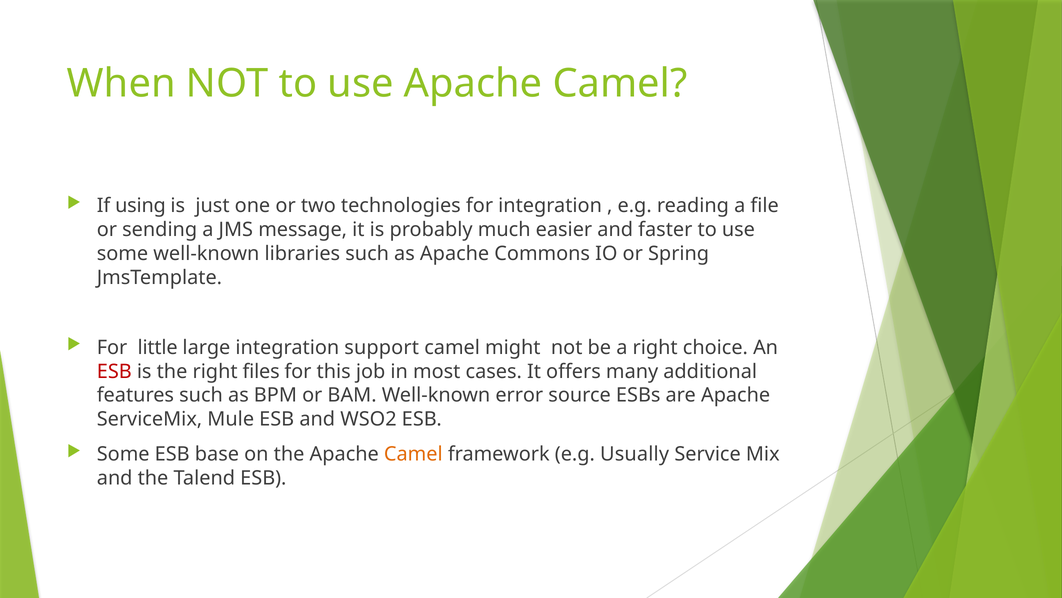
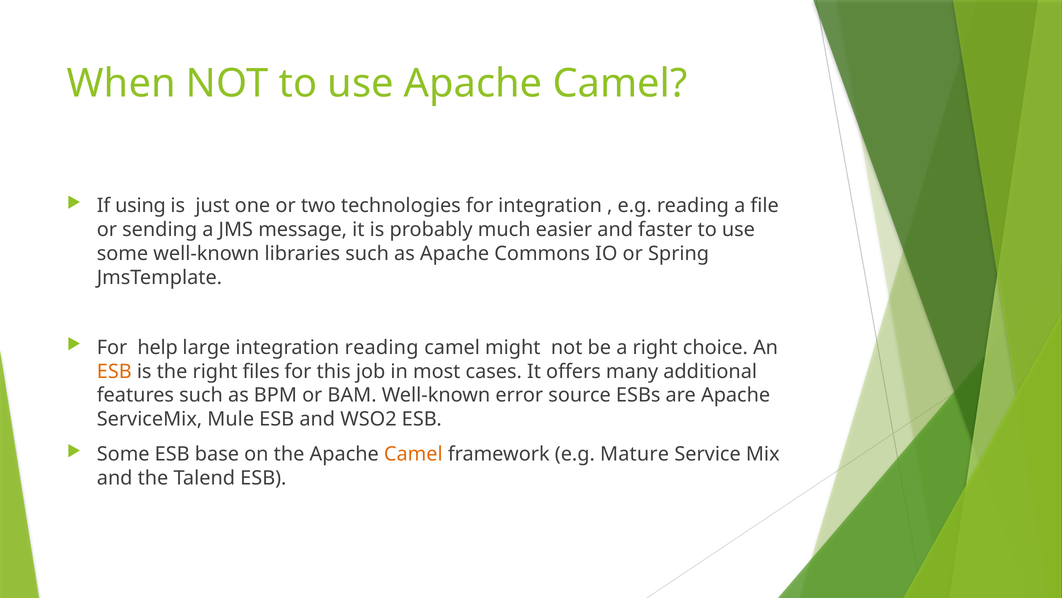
little: little -> help (158, 347)
integration support: support -> reading (382, 347)
ESB colour: red -> orange (114, 371)
Usually: Usually -> Mature (635, 454)
